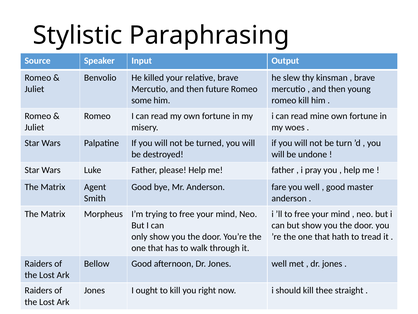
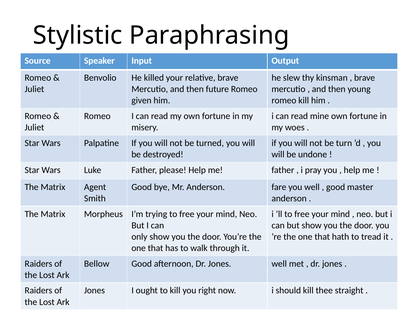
some: some -> given (141, 100)
